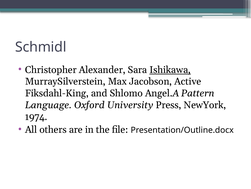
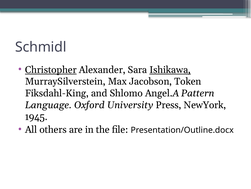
Christopher underline: none -> present (51, 70)
Active: Active -> Token (188, 81)
1974: 1974 -> 1945 (36, 116)
